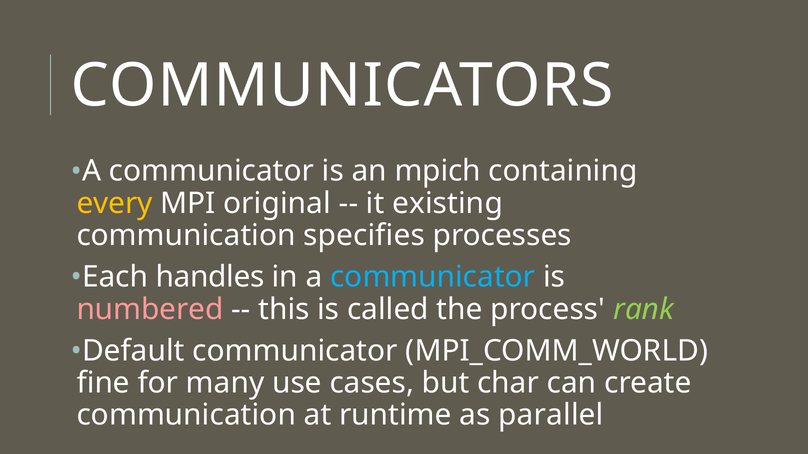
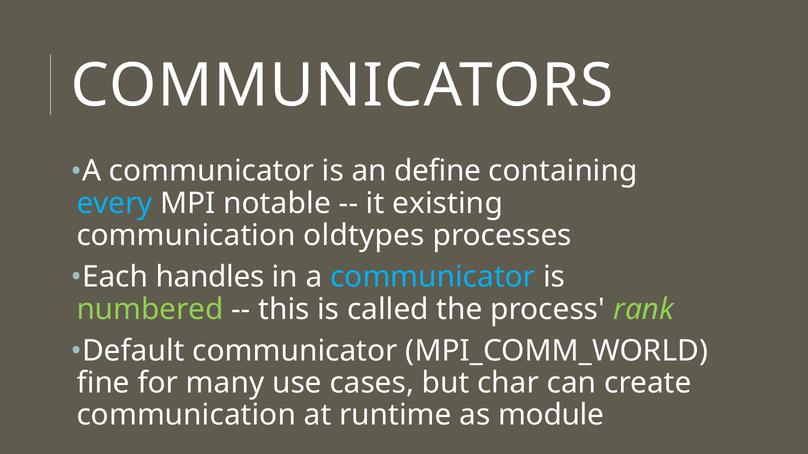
mpich: mpich -> define (438, 171)
every colour: yellow -> light blue (115, 204)
original: original -> notable (277, 204)
specifies: specifies -> oldtypes (364, 236)
numbered colour: pink -> light green (150, 310)
parallel: parallel -> module (551, 416)
